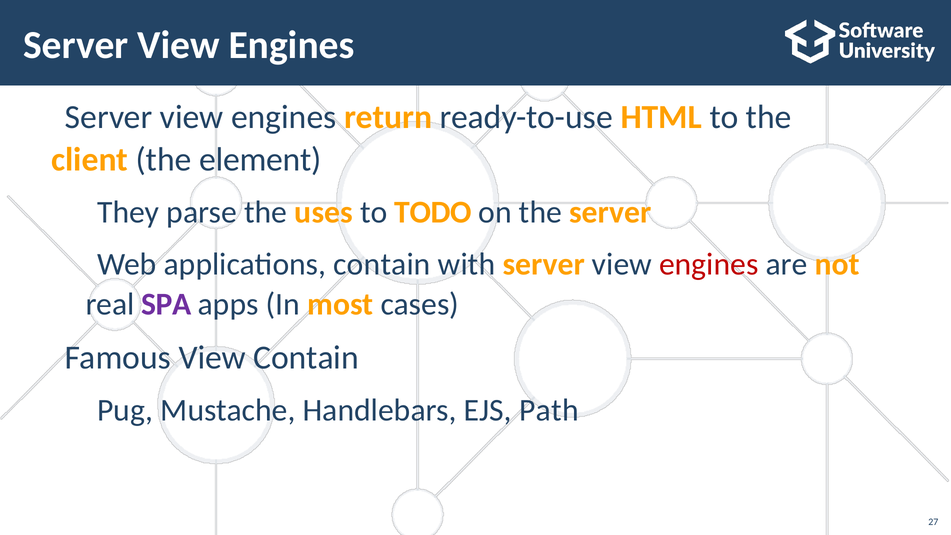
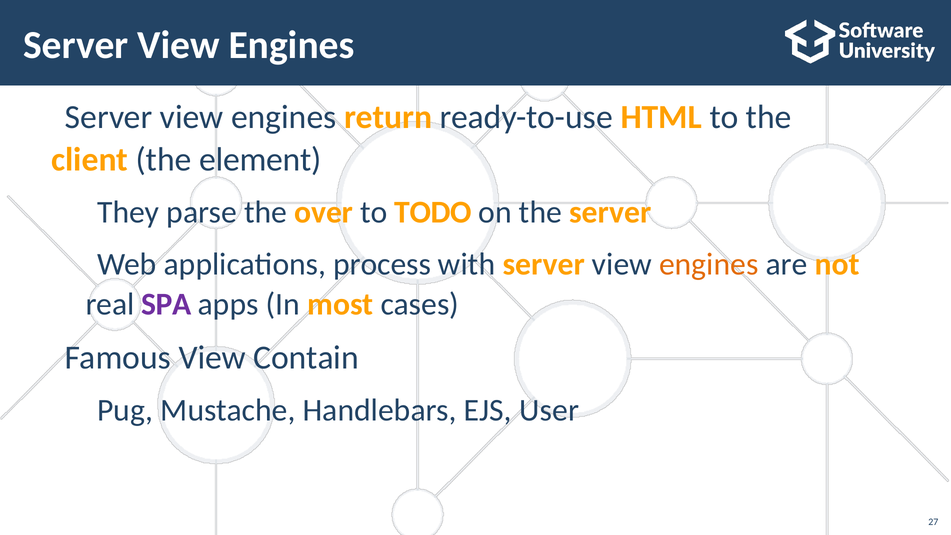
uses: uses -> over (324, 212)
applications contain: contain -> process (382, 264)
engines colour: red -> orange (709, 264)
Path: Path -> User (549, 410)
